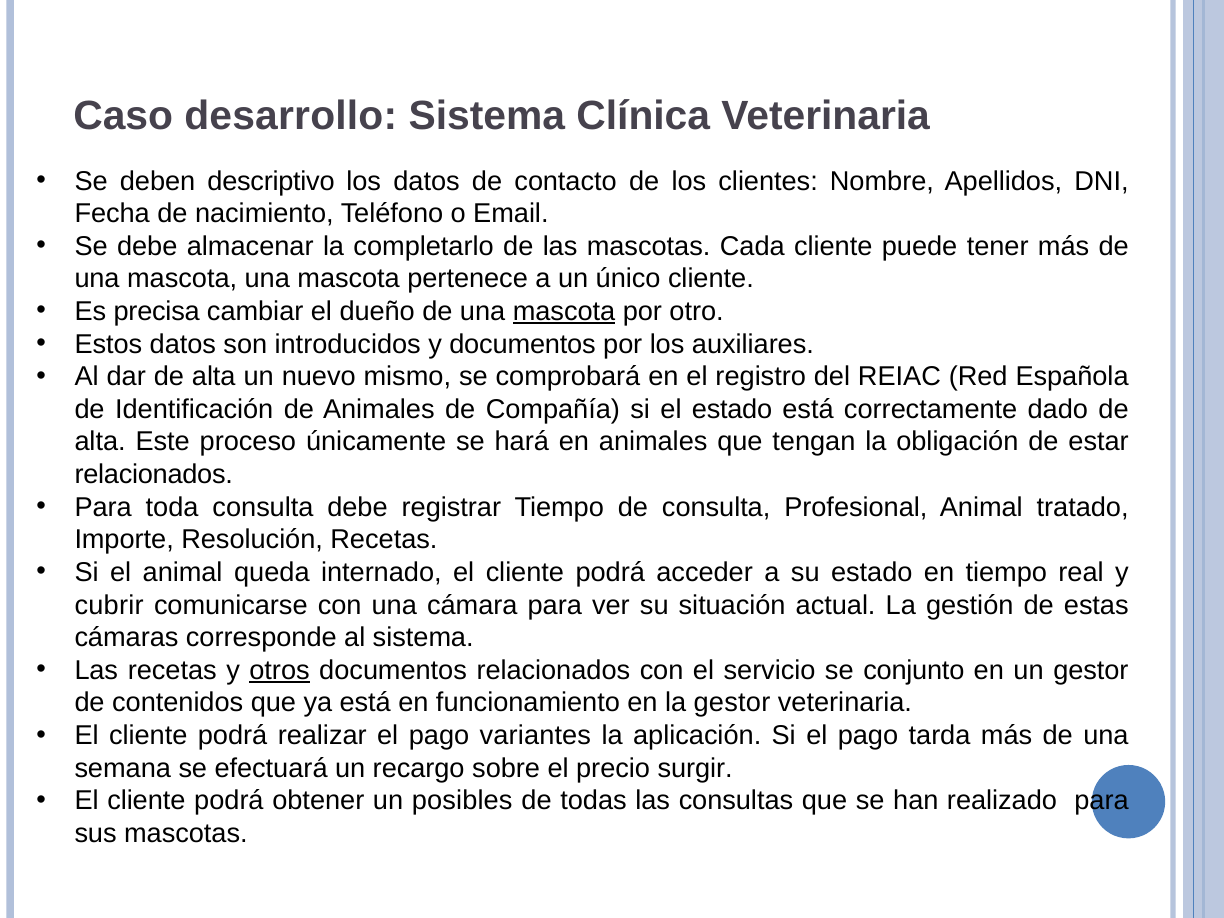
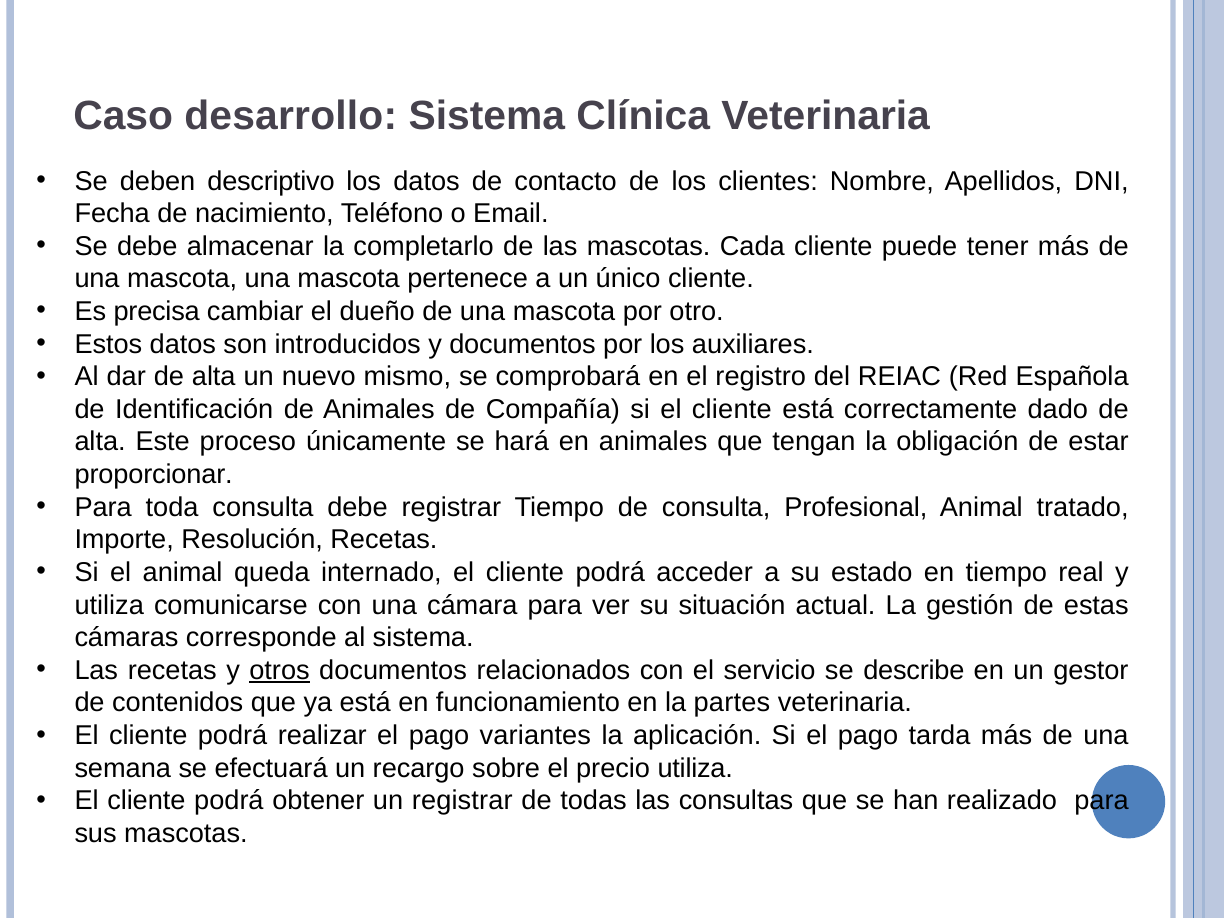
mascota underline: present -> none (564, 312)
si el estado: estado -> cliente (732, 409)
relacionados: relacionados -> proporcionar (154, 475)
cubrir: cubrir -> utiliza (109, 605)
conjunto: conjunto -> describe (914, 670)
la gestor: gestor -> partes (732, 703)
precio surgir: surgir -> utiliza (695, 768)
un posibles: posibles -> registrar (462, 801)
